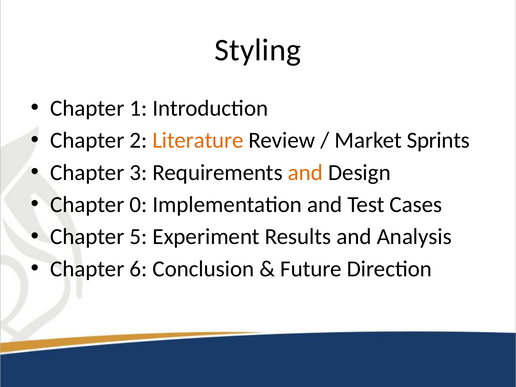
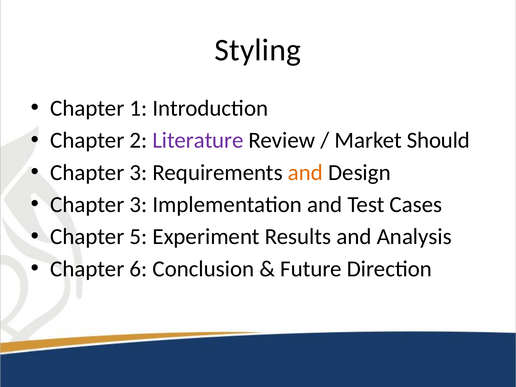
Literature colour: orange -> purple (198, 140)
Sprints: Sprints -> Should (438, 140)
0: 0 -> 3 (138, 205)
